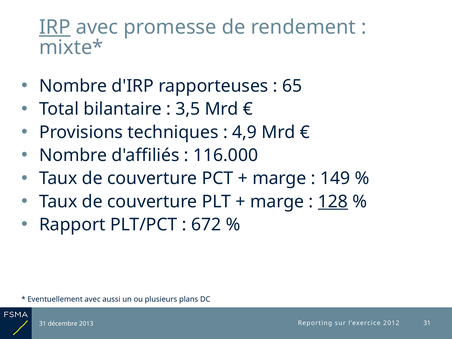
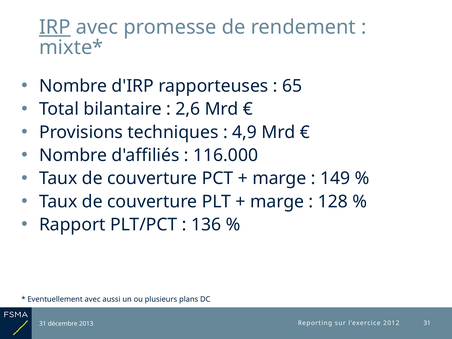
3,5: 3,5 -> 2,6 (188, 109)
128 underline: present -> none (333, 202)
672: 672 -> 136 (206, 225)
